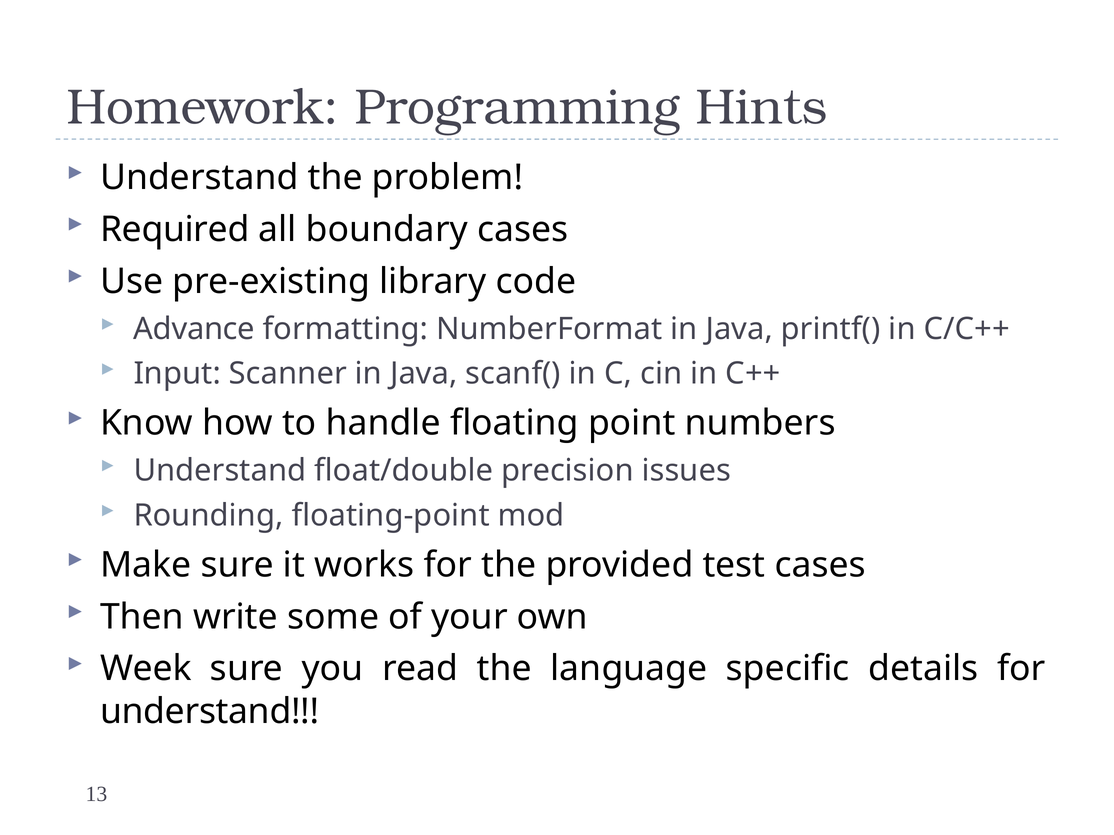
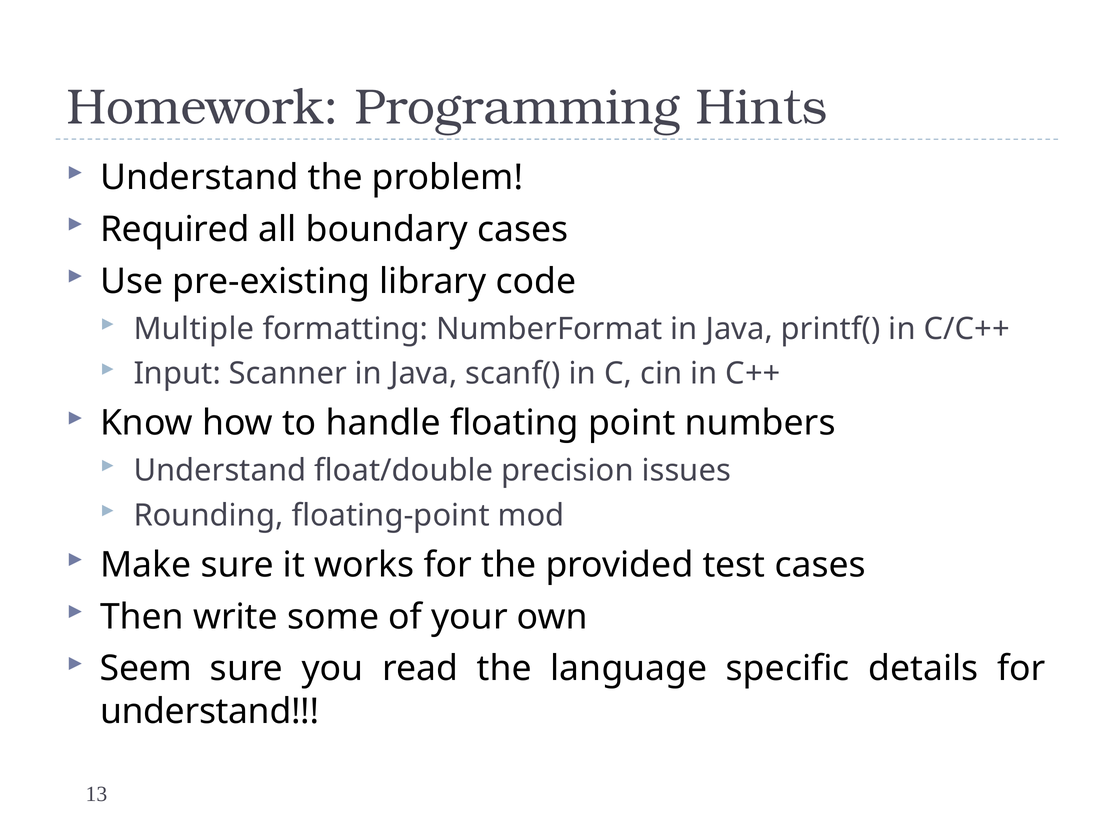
Advance: Advance -> Multiple (194, 329)
Week: Week -> Seem (146, 669)
